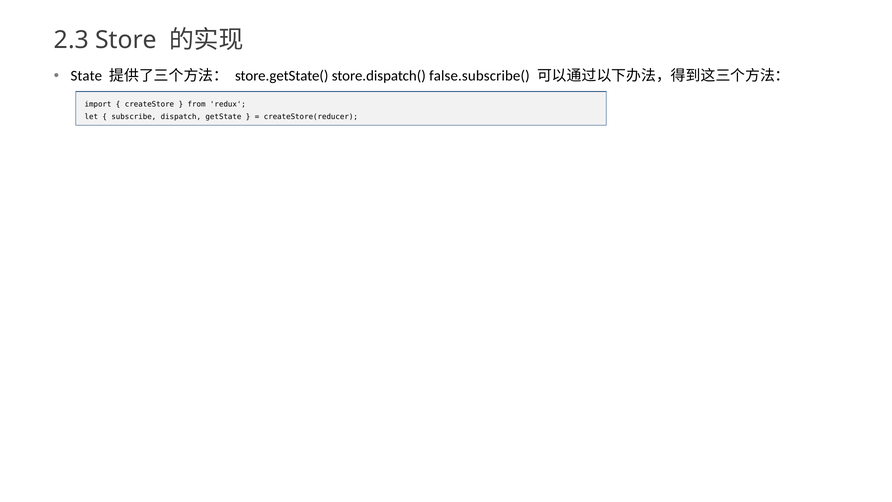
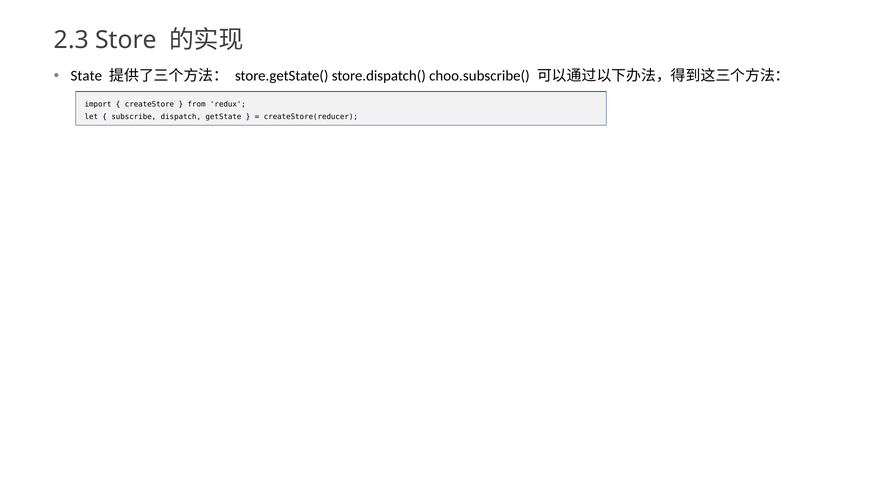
false.subscribe(: false.subscribe( -> choo.subscribe( (479, 76)
